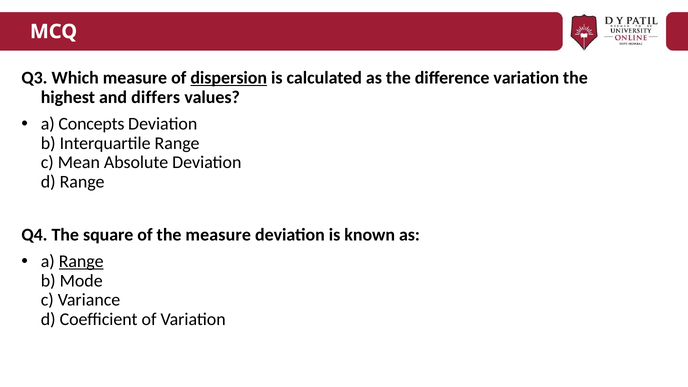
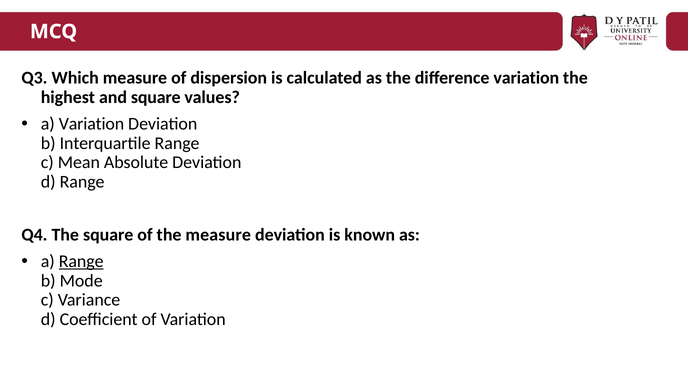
dispersion underline: present -> none (229, 78)
and differs: differs -> square (156, 97)
a Concepts: Concepts -> Variation (91, 124)
